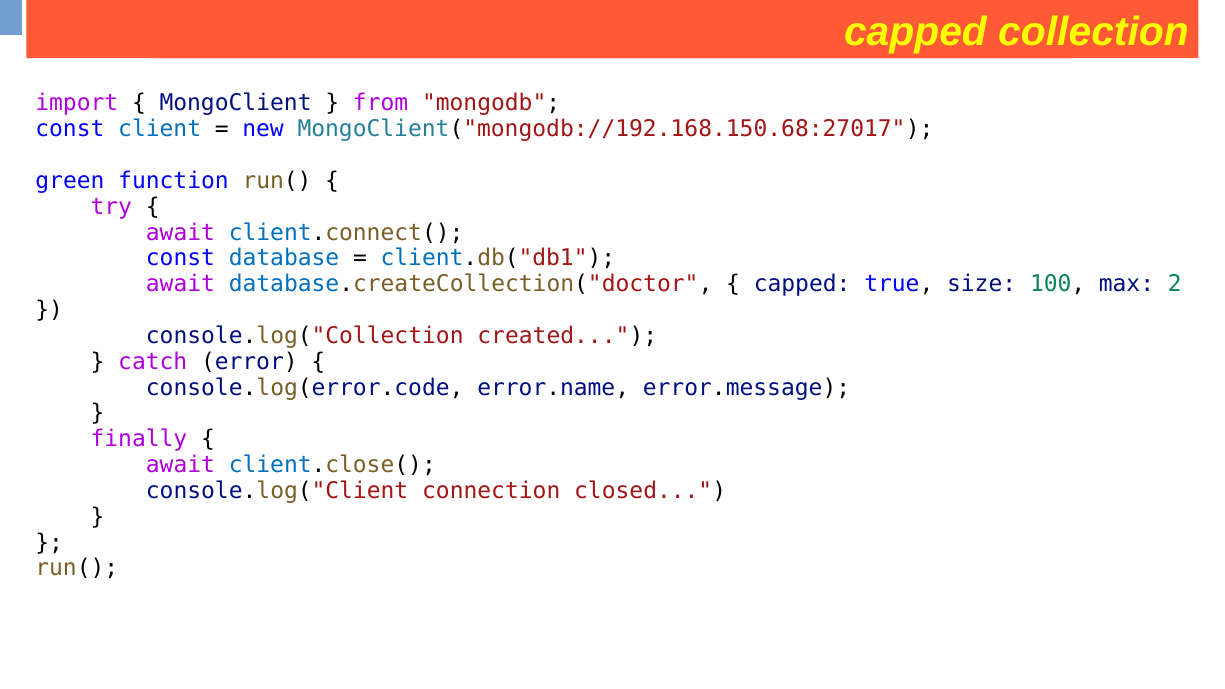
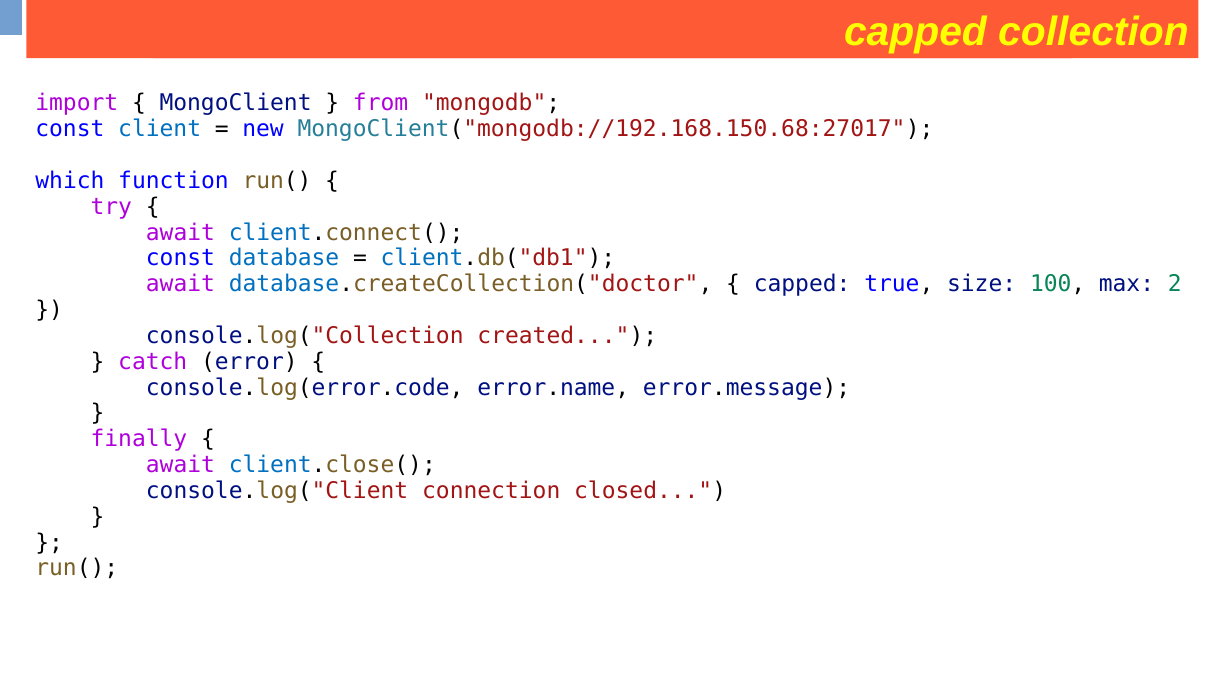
green: green -> which (70, 181)
